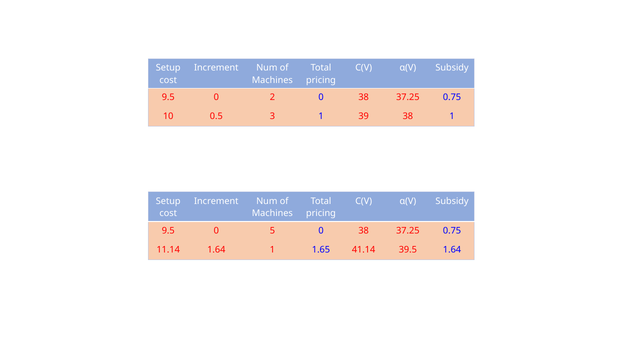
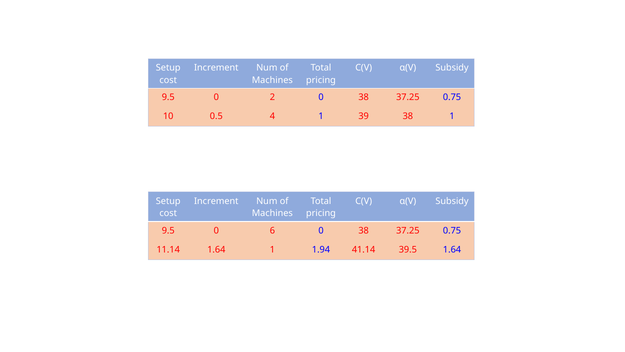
3: 3 -> 4 (272, 116)
5: 5 -> 6 (272, 230)
1.65: 1.65 -> 1.94 (321, 249)
